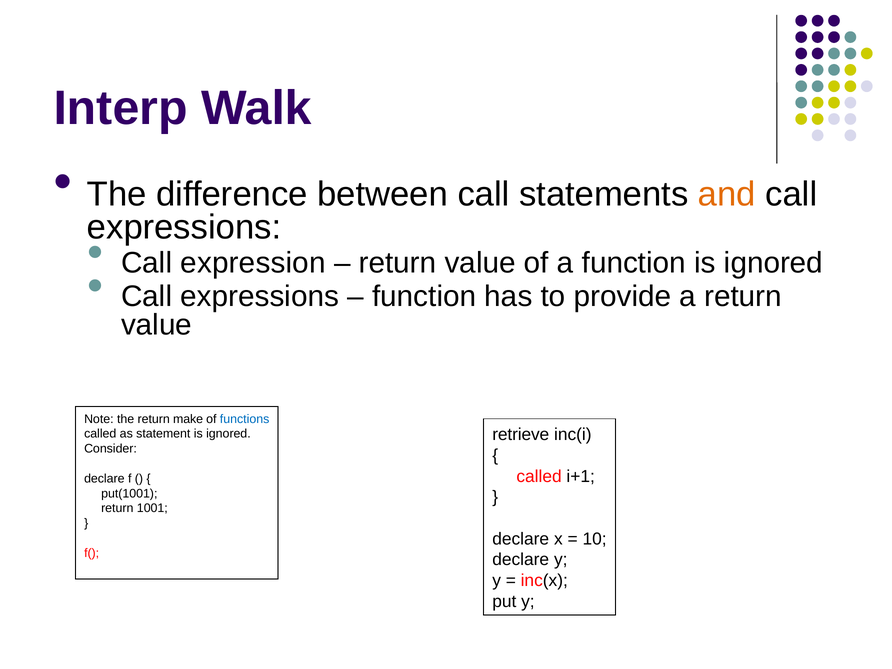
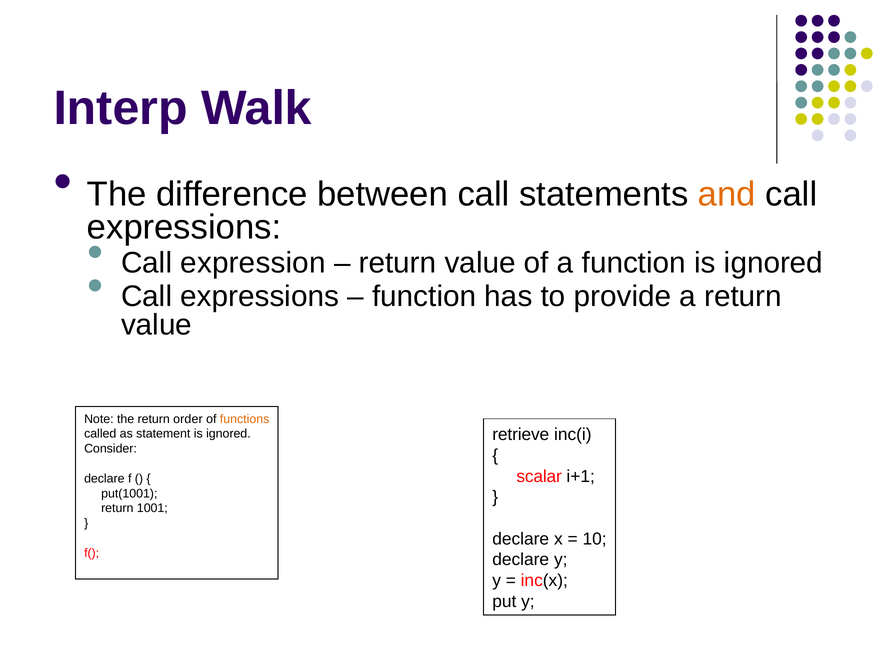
make: make -> order (188, 419)
functions colour: blue -> orange (245, 419)
called: called -> scalar (539, 476)
